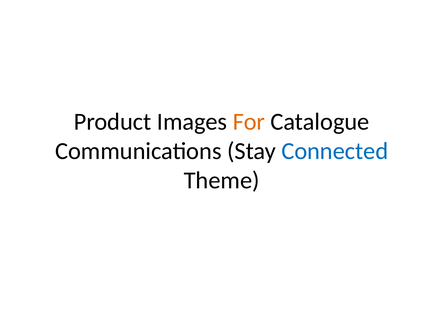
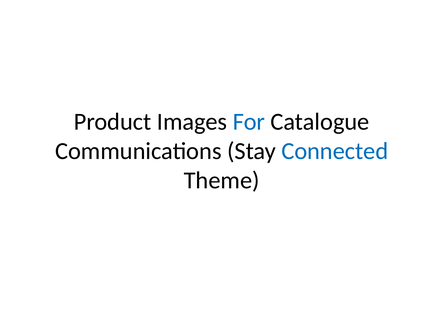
For colour: orange -> blue (249, 122)
